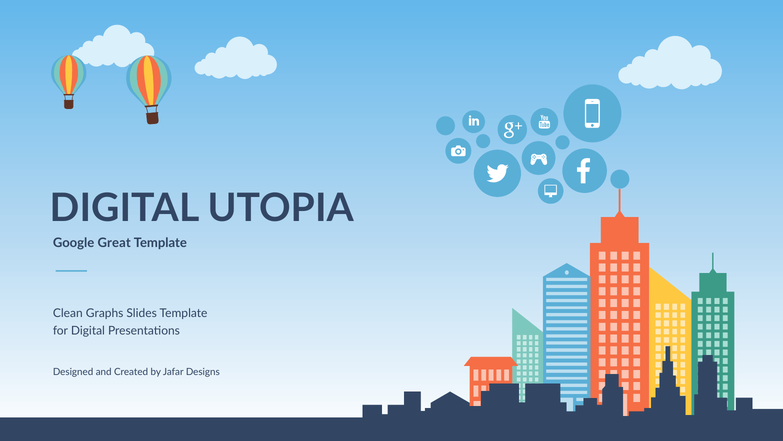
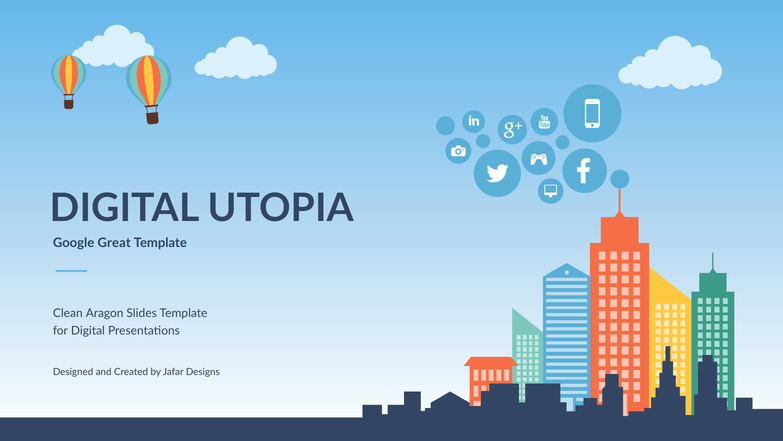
Graphs: Graphs -> Aragon (105, 313)
